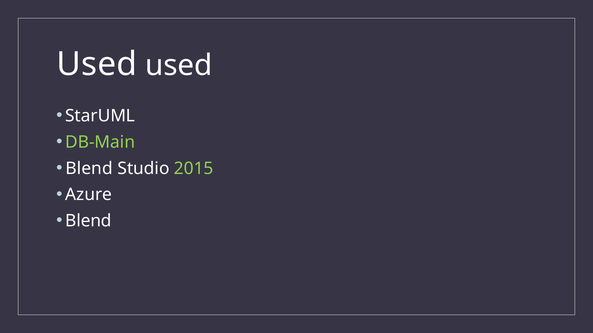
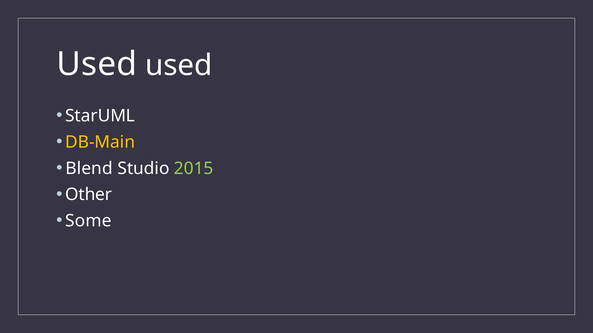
DB-Main colour: light green -> yellow (100, 142)
Azure: Azure -> Other (89, 195)
Blend: Blend -> Some (88, 221)
